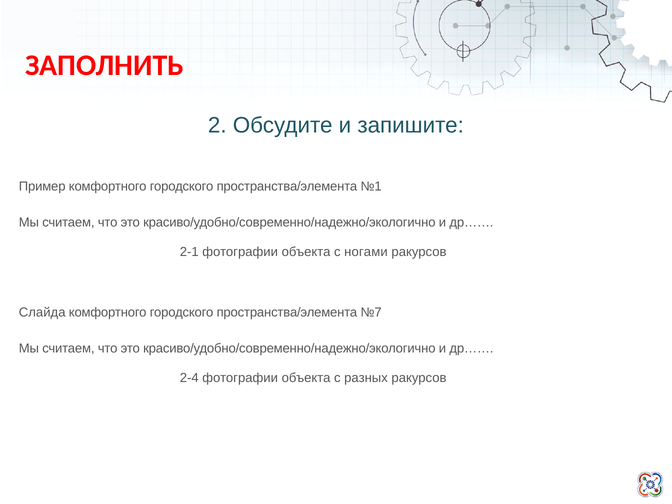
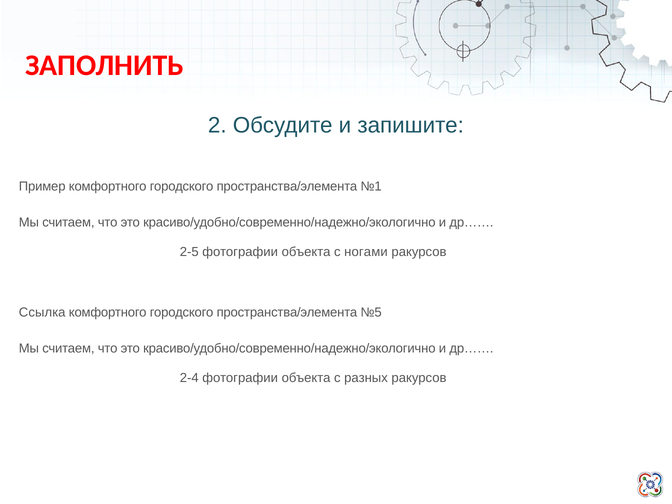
2-1: 2-1 -> 2-5 (189, 252)
Слайда: Слайда -> Ссылка (42, 313)
№7: №7 -> №5 (371, 313)
